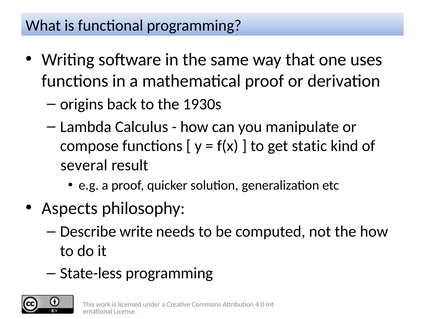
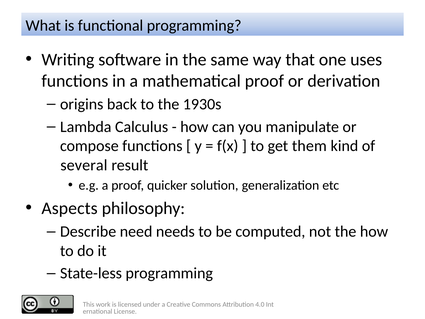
static: static -> them (309, 146)
write: write -> need (136, 232)
